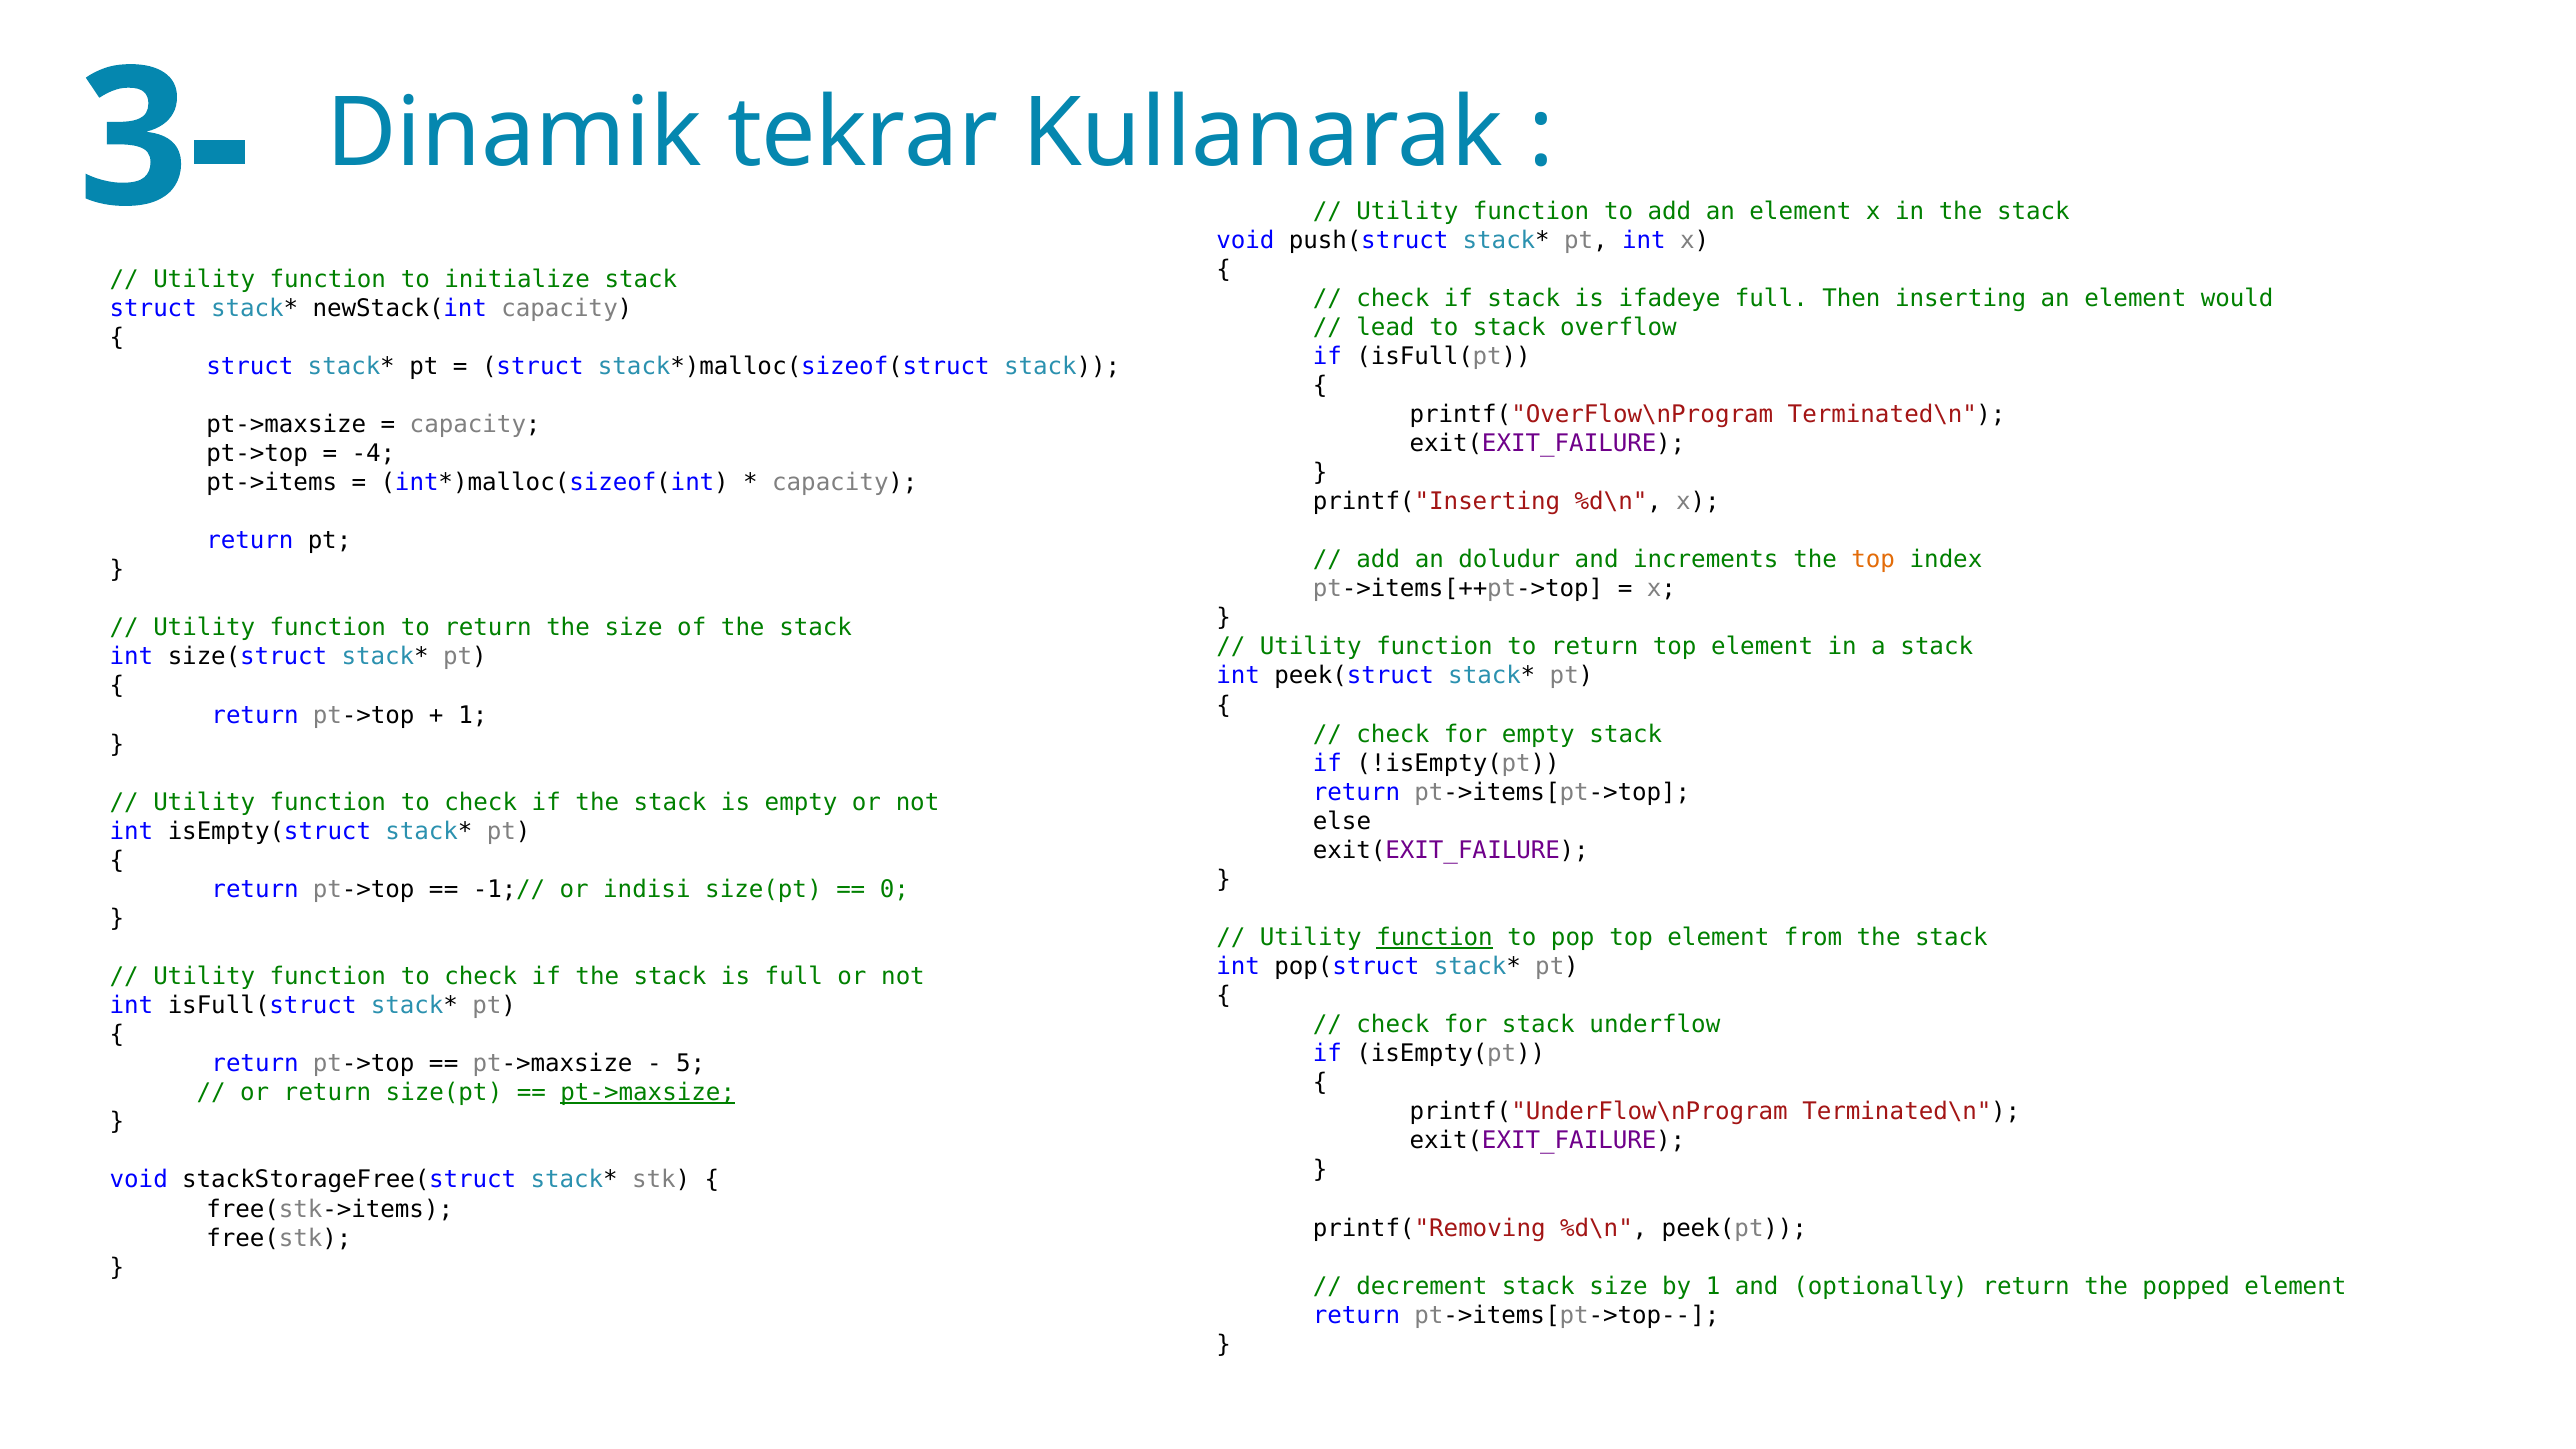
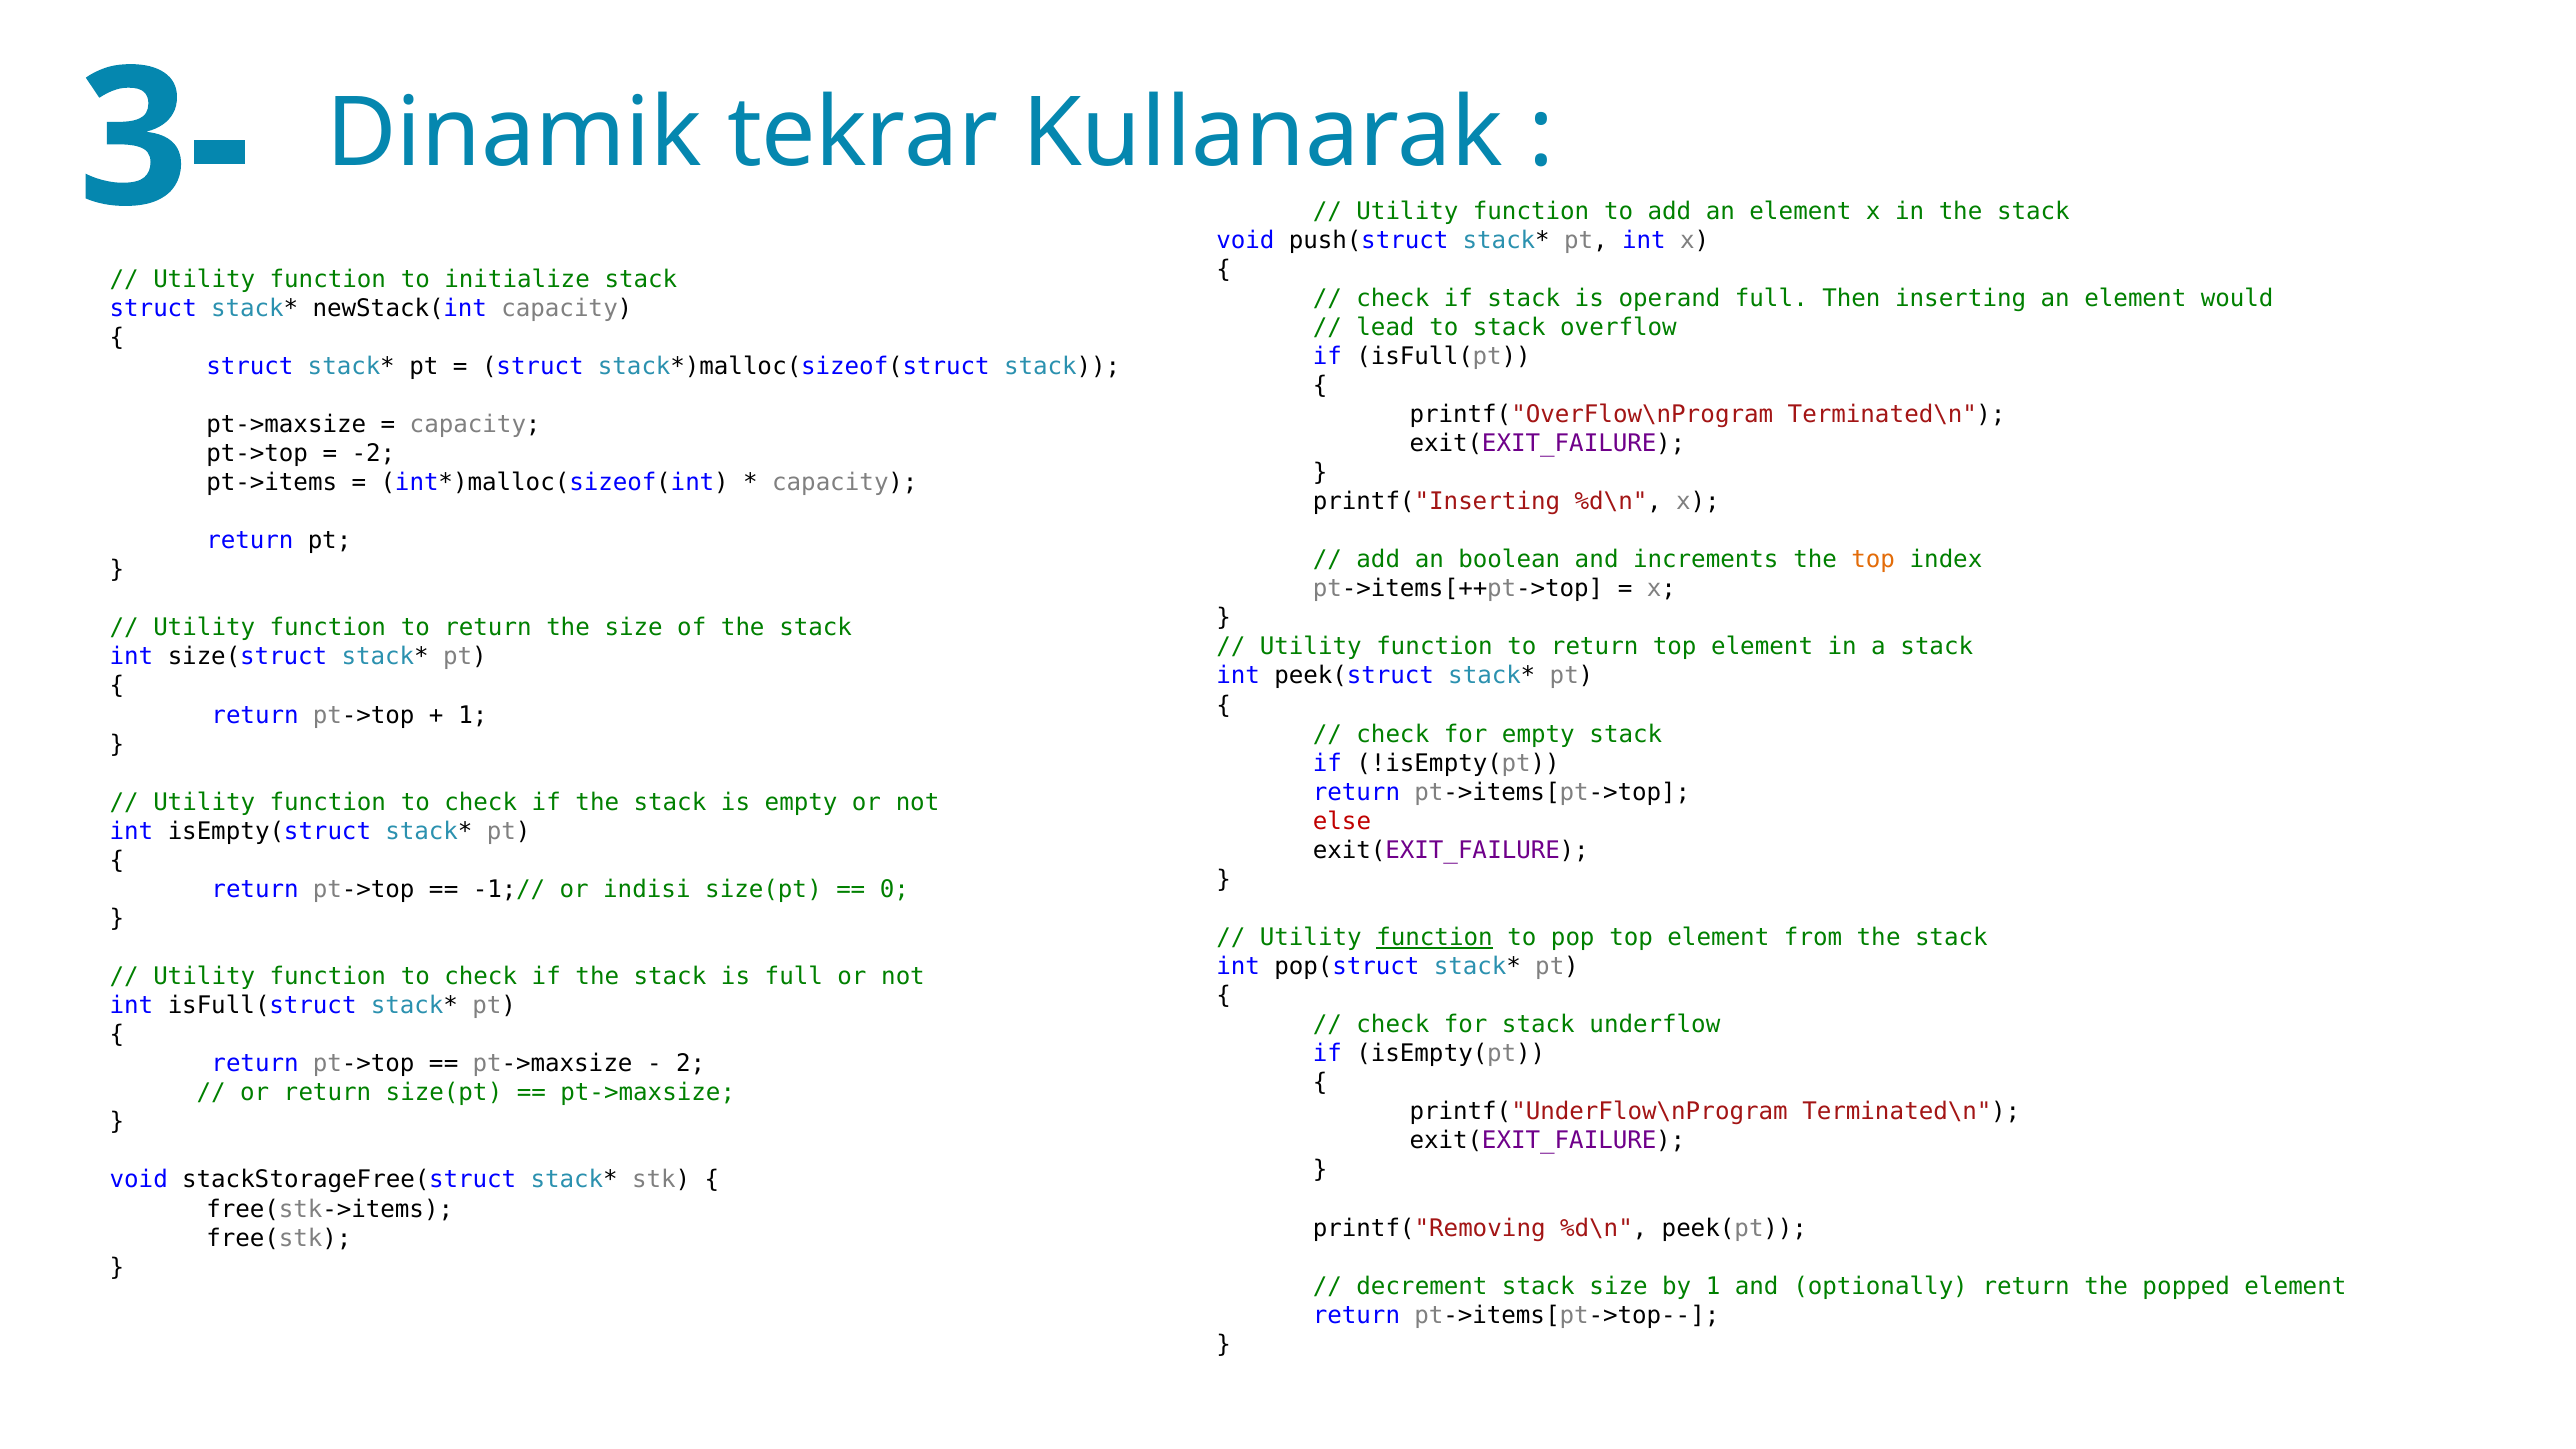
ifadeye: ifadeye -> operand (1670, 298)
-4: -4 -> -2 (373, 454)
doludur: doludur -> boolean (1509, 560)
else colour: black -> red (1342, 821)
5: 5 -> 2 (691, 1064)
pt->maxsize underline: present -> none (648, 1093)
